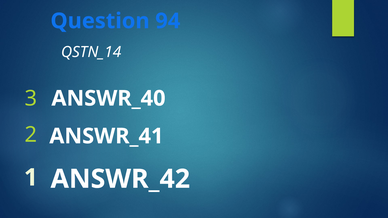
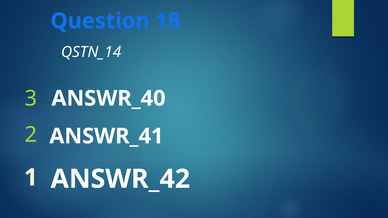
94: 94 -> 18 (168, 21)
